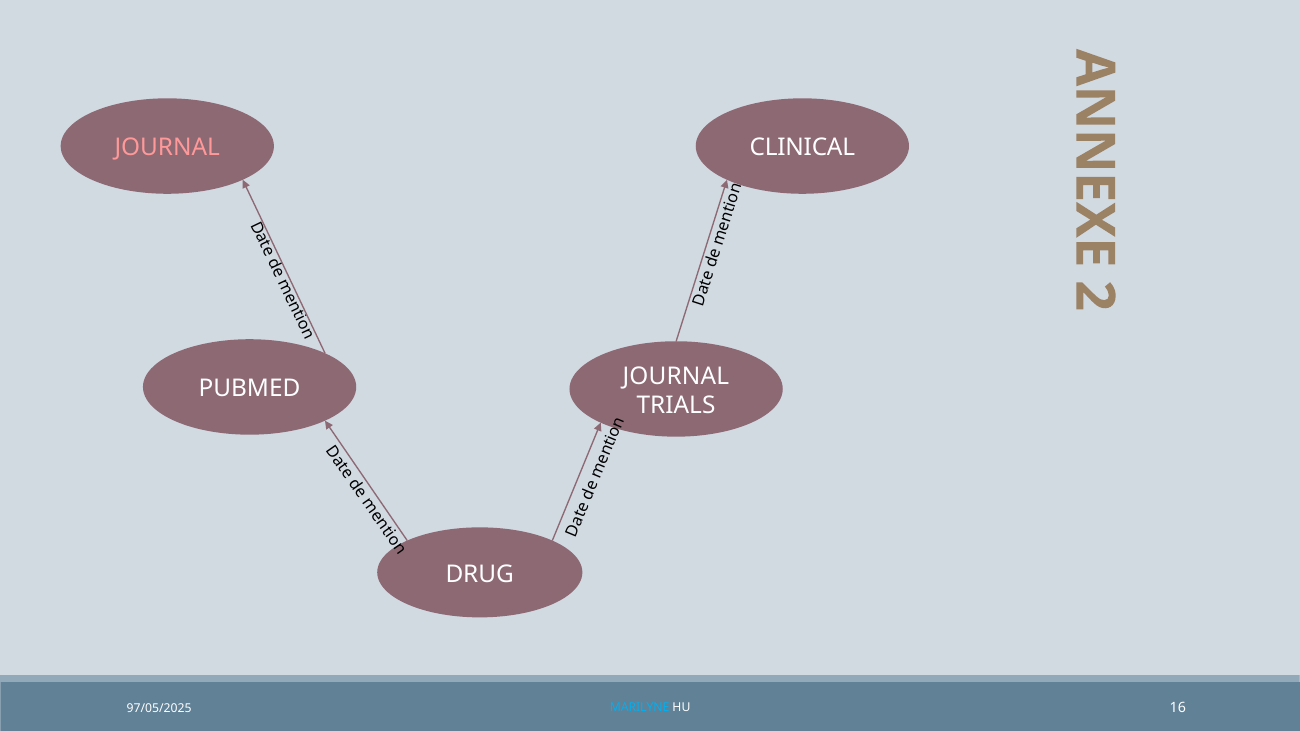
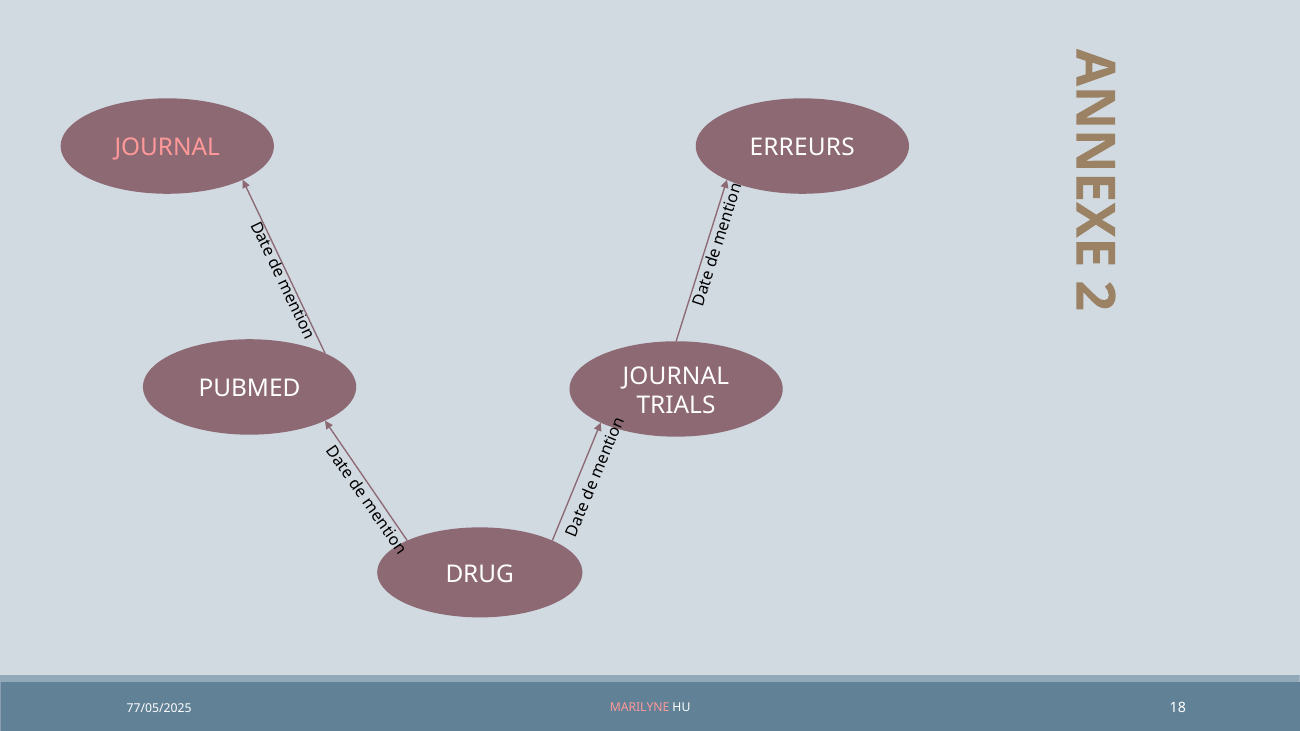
CLINICAL: CLINICAL -> ERREURS (802, 148)
MARILYNE colour: light blue -> pink (640, 708)
16: 16 -> 18 (1178, 708)
97/05/2025: 97/05/2025 -> 77/05/2025 (159, 709)
